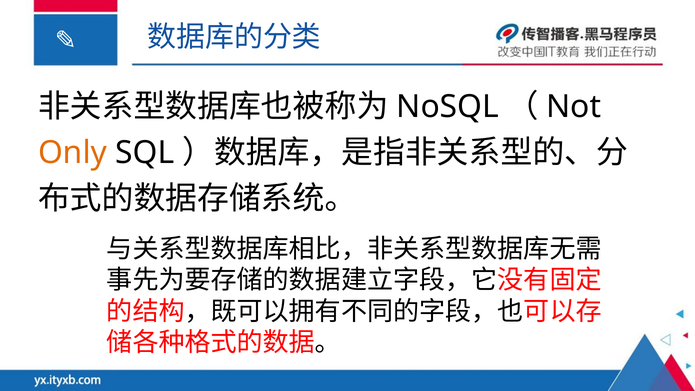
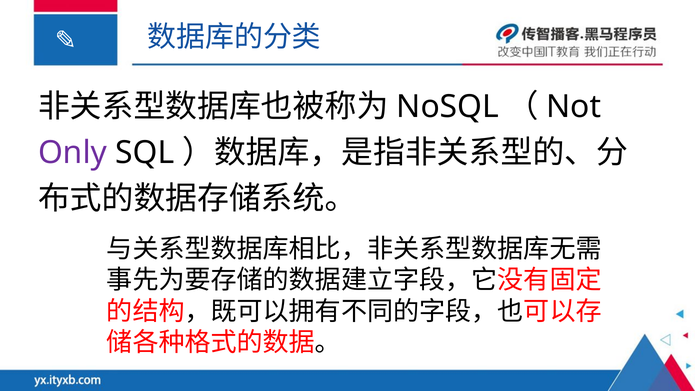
Only colour: orange -> purple (73, 153)
